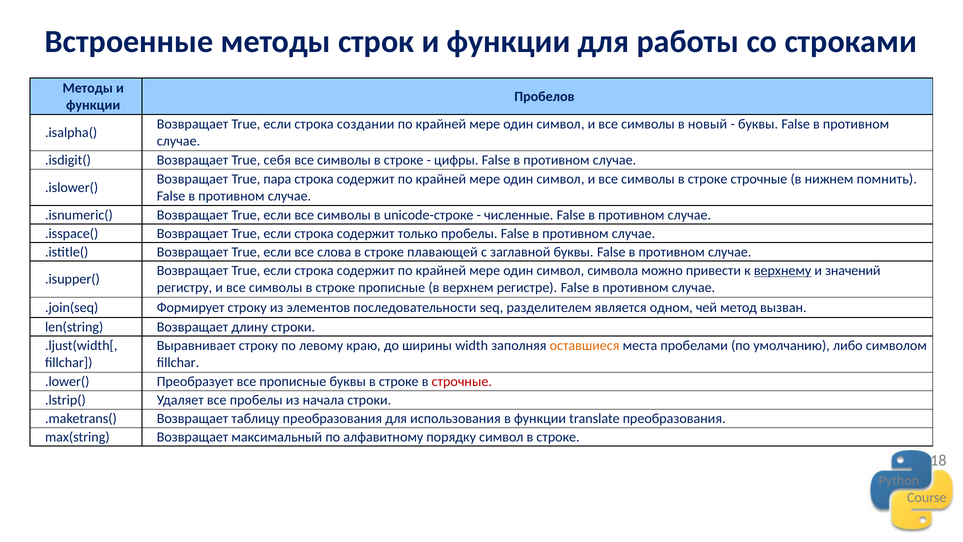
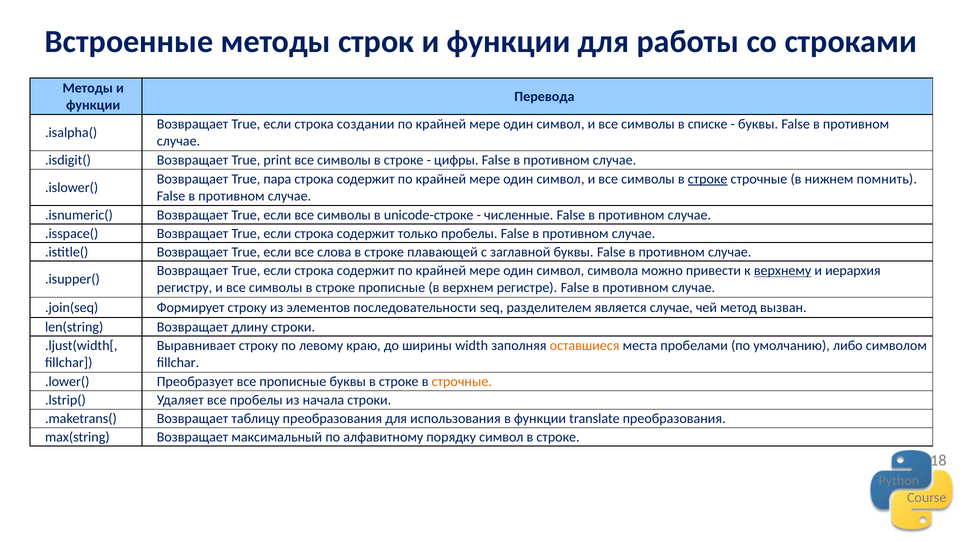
Пробелов: Пробелов -> Перевода (544, 96)
новый: новый -> списке (708, 124)
себя: себя -> print (277, 160)
строке underline: none -> present (708, 179)
значений: значений -> иерархия (853, 271)
является одном: одном -> случае (671, 307)
строчные colour: red -> orange (462, 381)
